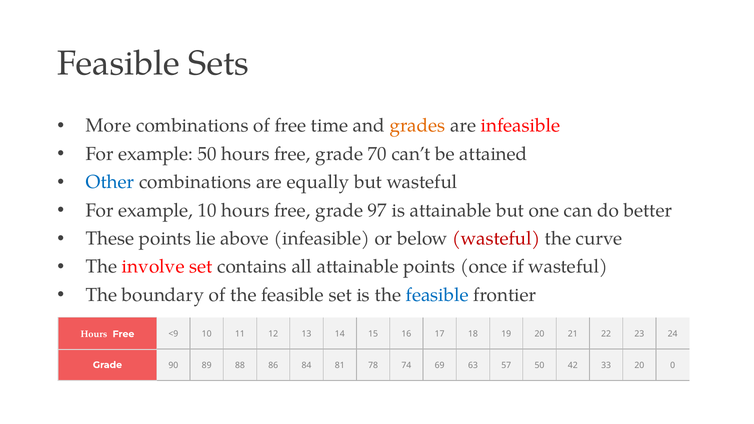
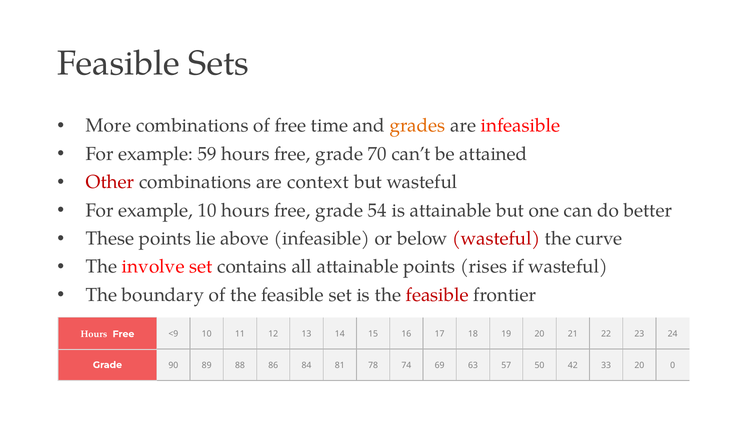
example 50: 50 -> 59 (207, 154)
Other colour: blue -> red (110, 182)
equally: equally -> context (318, 182)
97: 97 -> 54 (377, 210)
once: once -> rises (484, 267)
feasible colour: blue -> red (437, 295)
